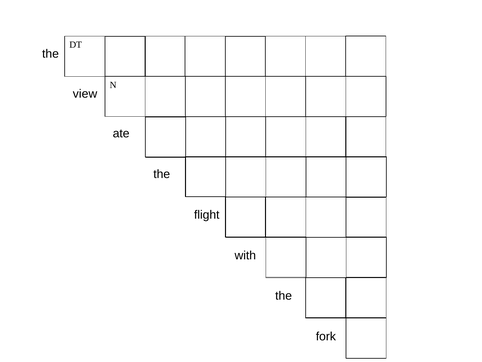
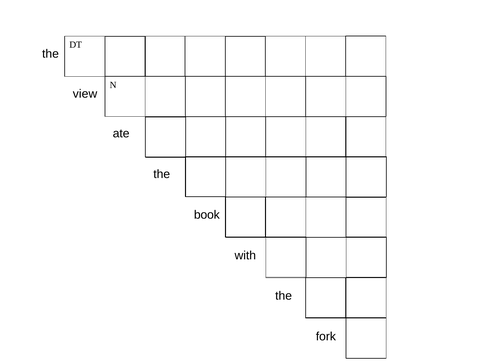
flight: flight -> book (207, 214)
